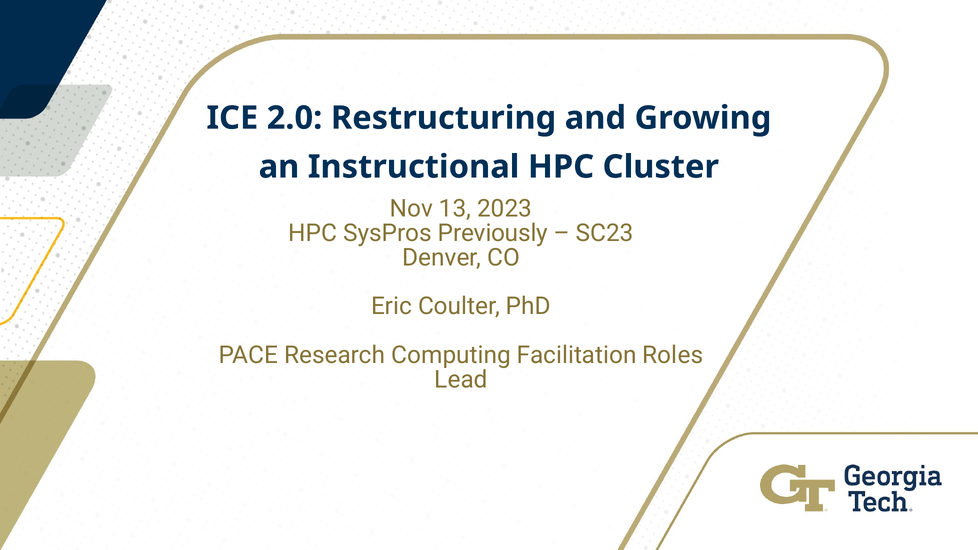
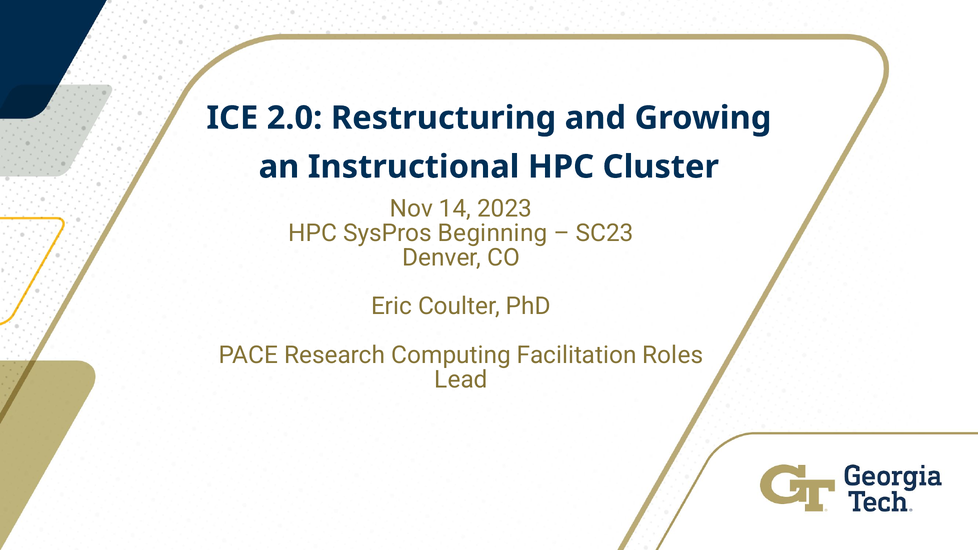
13: 13 -> 14 (455, 209)
Previously: Previously -> Beginning (493, 233)
